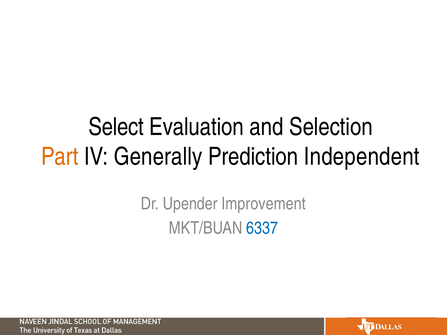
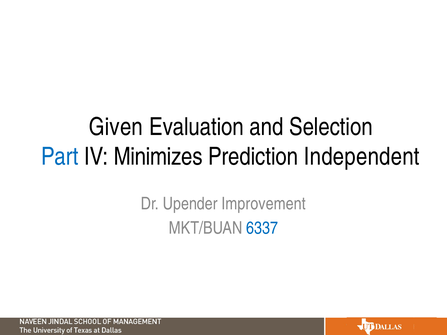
Select: Select -> Given (116, 127)
Part colour: orange -> blue (60, 157)
Generally: Generally -> Minimizes (158, 157)
